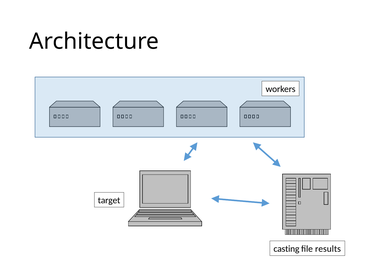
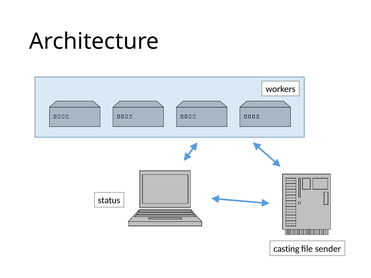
target: target -> status (109, 200)
results: results -> sender (328, 249)
